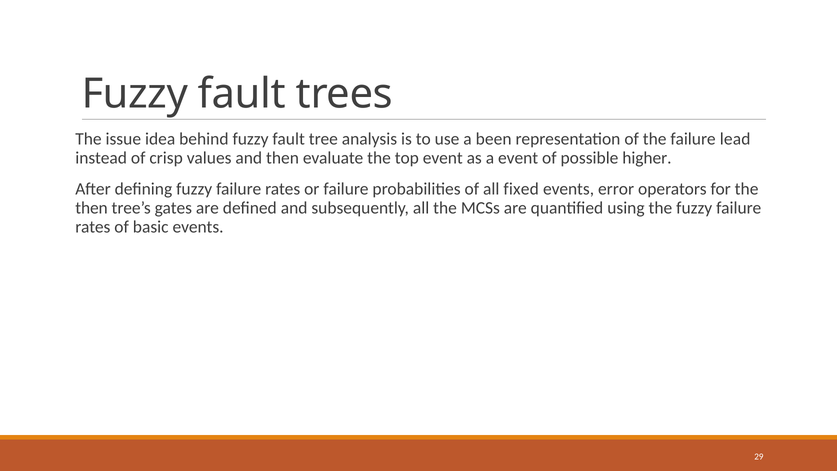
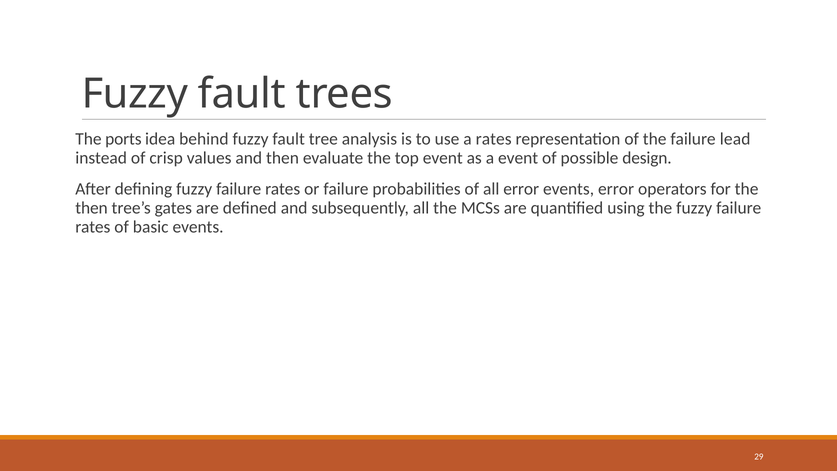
issue: issue -> ports (123, 139)
a been: been -> rates (494, 139)
higher: higher -> design (647, 158)
all fixed: fixed -> error (521, 189)
